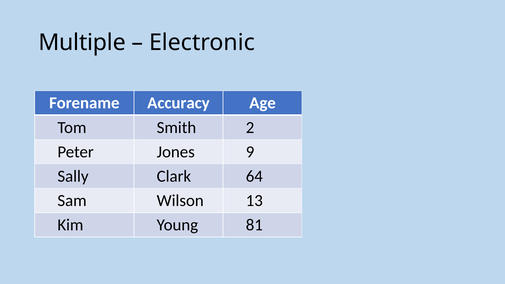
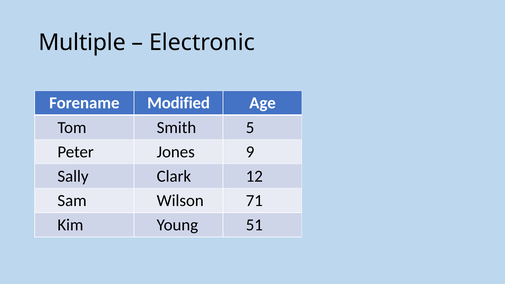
Accuracy: Accuracy -> Modified (179, 103)
2: 2 -> 5 (250, 128)
64: 64 -> 12 (254, 176)
13: 13 -> 71 (254, 201)
81: 81 -> 51 (254, 225)
